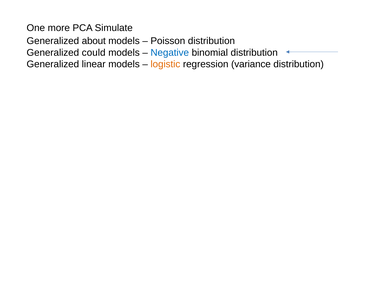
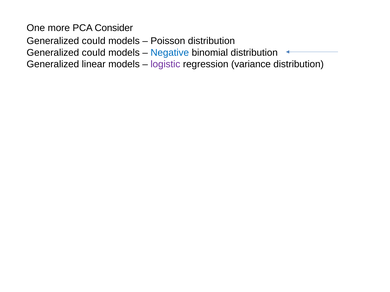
Simulate: Simulate -> Consider (114, 28)
about: about -> could (94, 41)
logistic colour: orange -> purple (165, 64)
